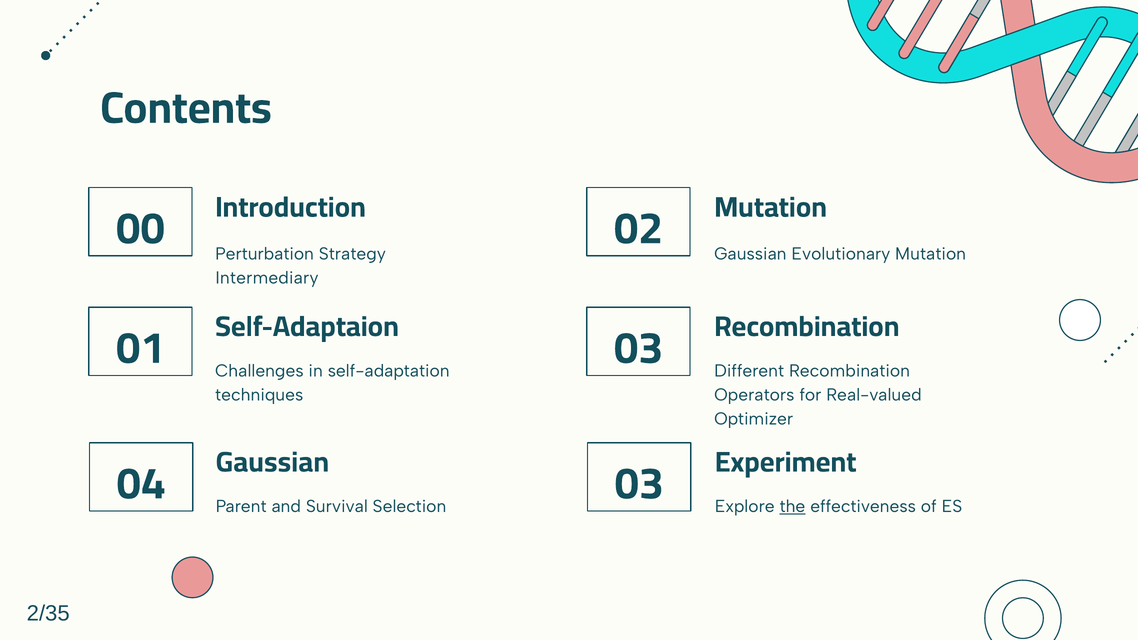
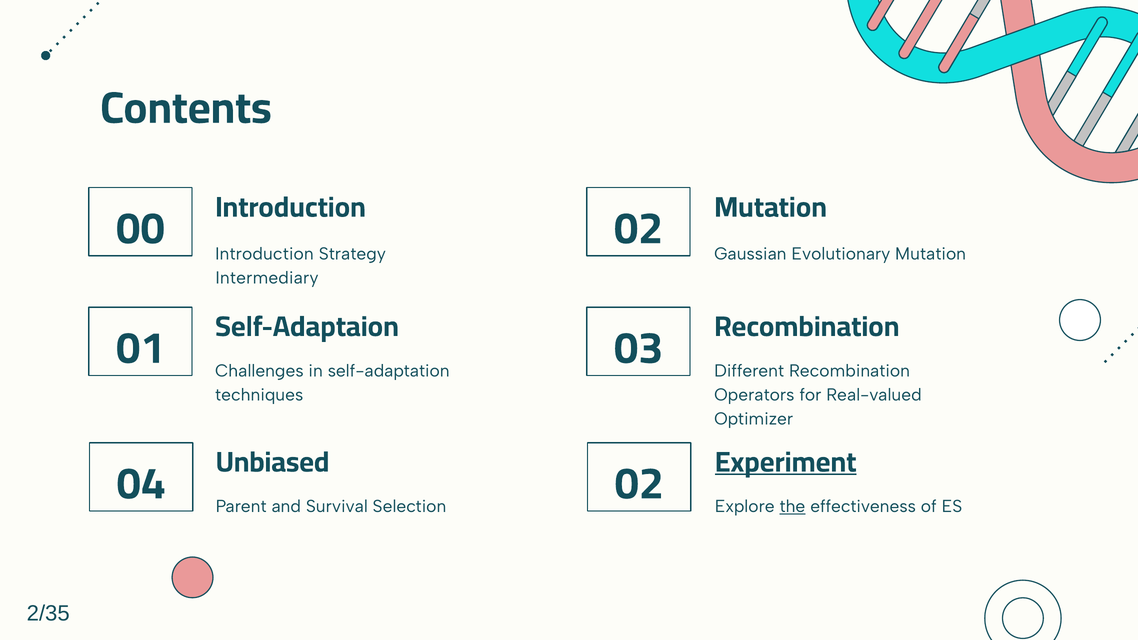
Perturbation: Perturbation -> Introduction (264, 254)
Gaussian: Gaussian -> Unbiased (272, 462)
Experiment underline: none -> present (786, 462)
04 03: 03 -> 02 (639, 484)
